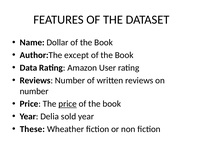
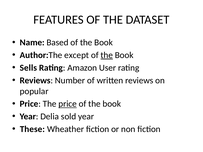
Dollar: Dollar -> Based (58, 43)
the underline: none -> present (107, 55)
Data: Data -> Sells (28, 68)
number: number -> popular (34, 91)
